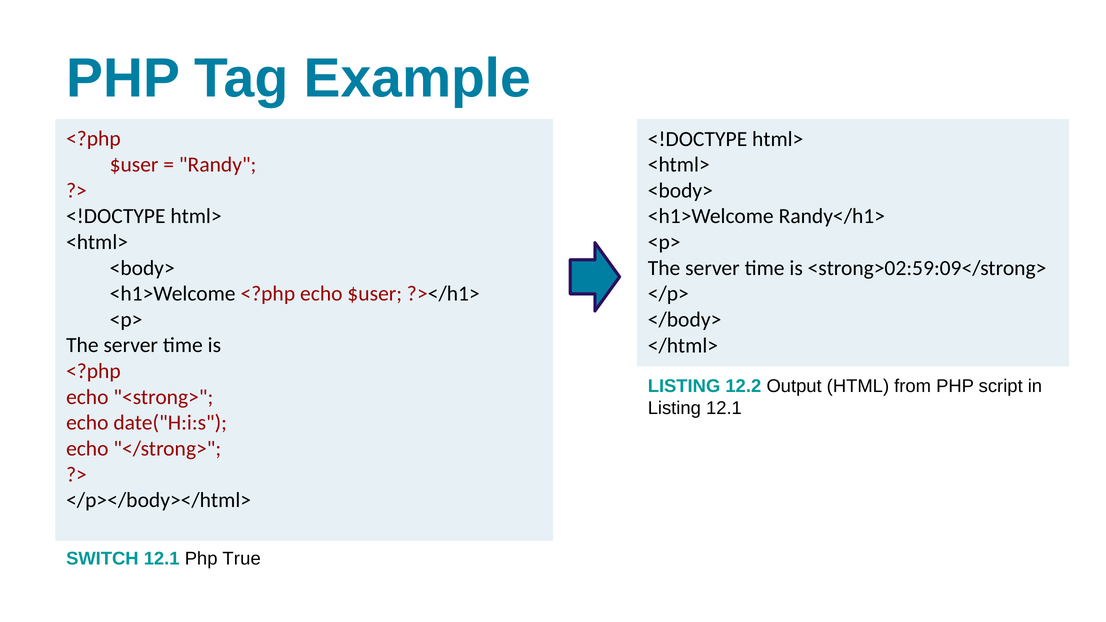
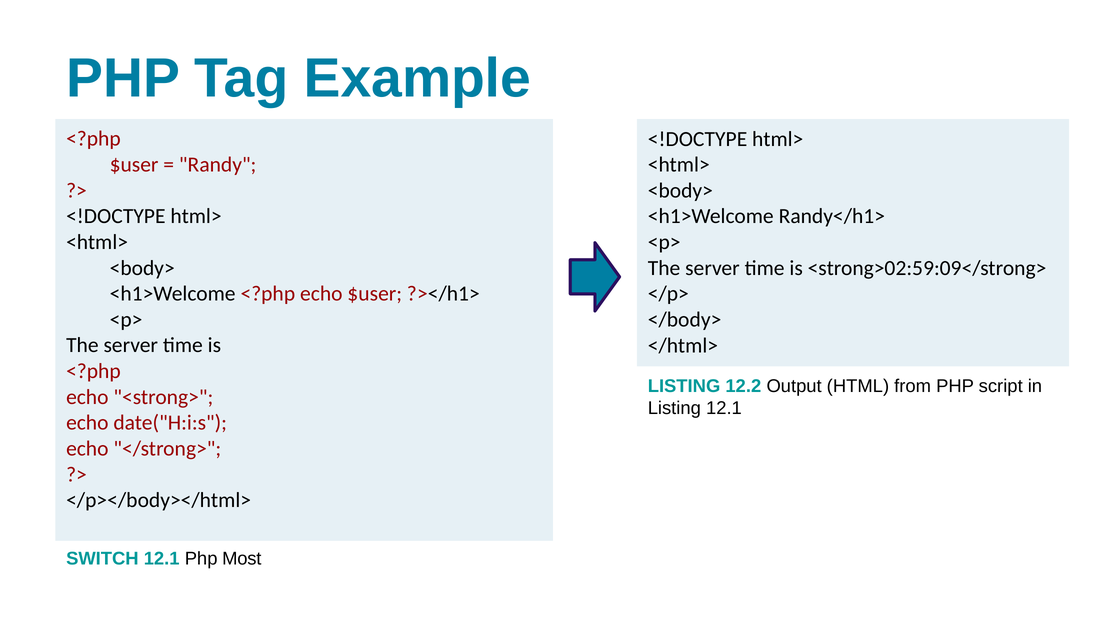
True: True -> Most (242, 559)
